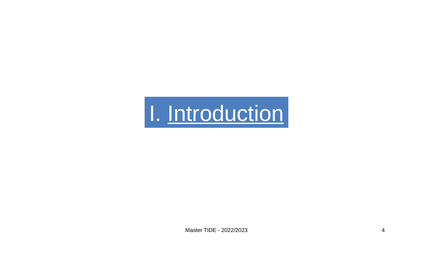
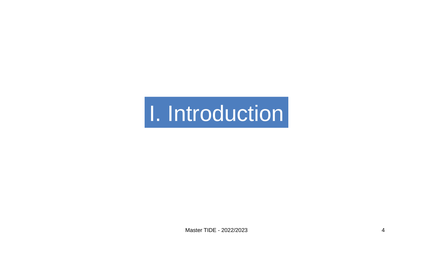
Introduction underline: present -> none (226, 114)
